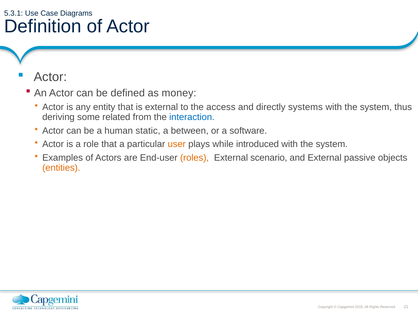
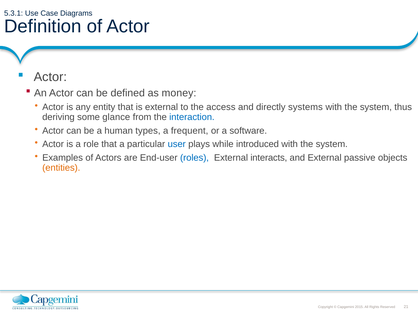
related: related -> glance (116, 117)
static: static -> types (148, 131)
between: between -> frequent (190, 131)
user colour: orange -> blue (177, 144)
roles colour: orange -> blue (195, 158)
scenario: scenario -> interacts (269, 158)
